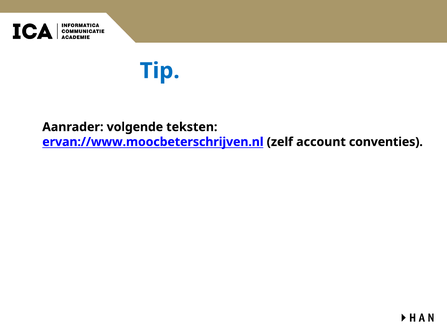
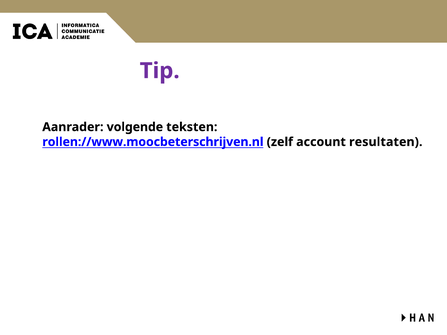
Tip colour: blue -> purple (160, 71)
ervan://www.moocbeterschrijven.nl: ervan://www.moocbeterschrijven.nl -> rollen://www.moocbeterschrijven.nl (153, 142)
conventies: conventies -> resultaten (386, 142)
